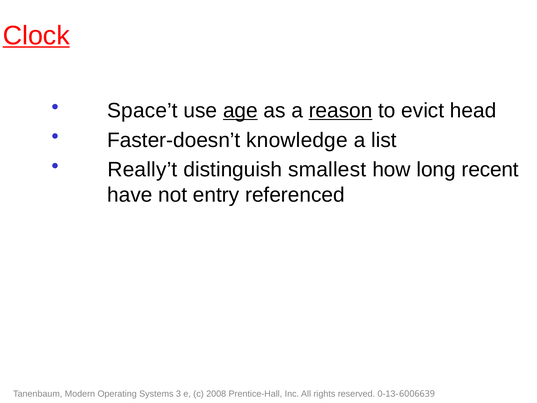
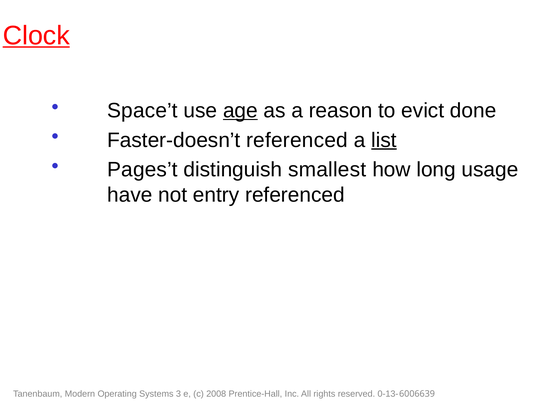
reason underline: present -> none (341, 110)
head: head -> done (473, 110)
Faster-doesn’t knowledge: knowledge -> referenced (297, 140)
list underline: none -> present (384, 140)
Really’t: Really’t -> Pages’t (143, 170)
recent: recent -> usage (490, 170)
